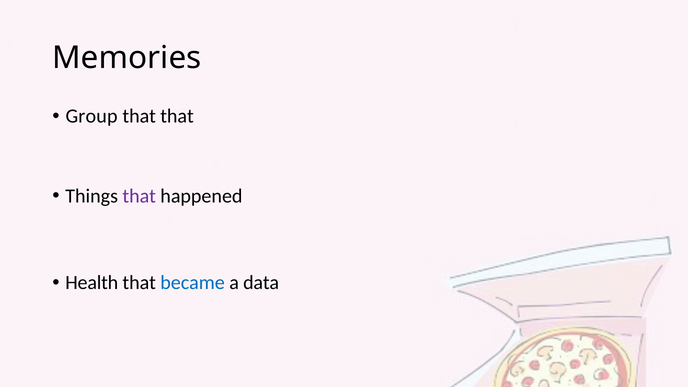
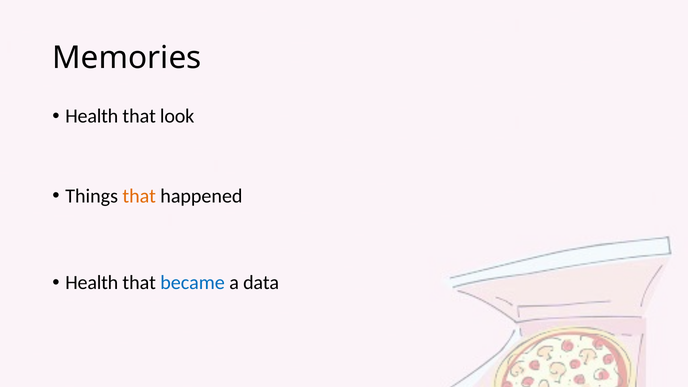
Group: Group -> Health (92, 116)
that that: that -> look (177, 116)
that colour: purple -> orange (139, 196)
